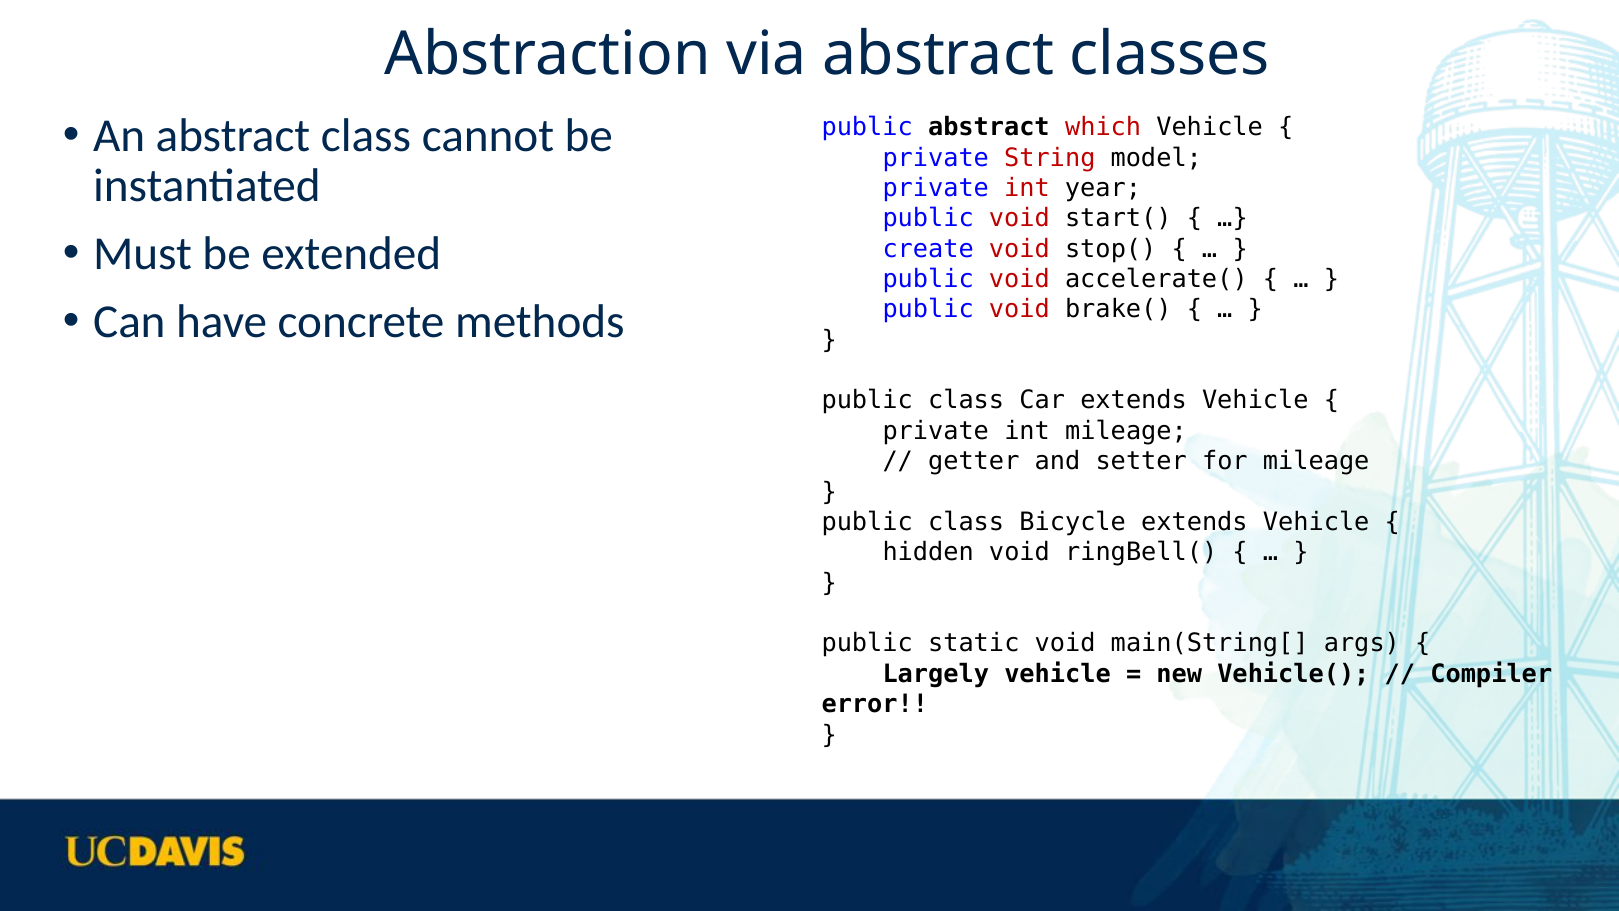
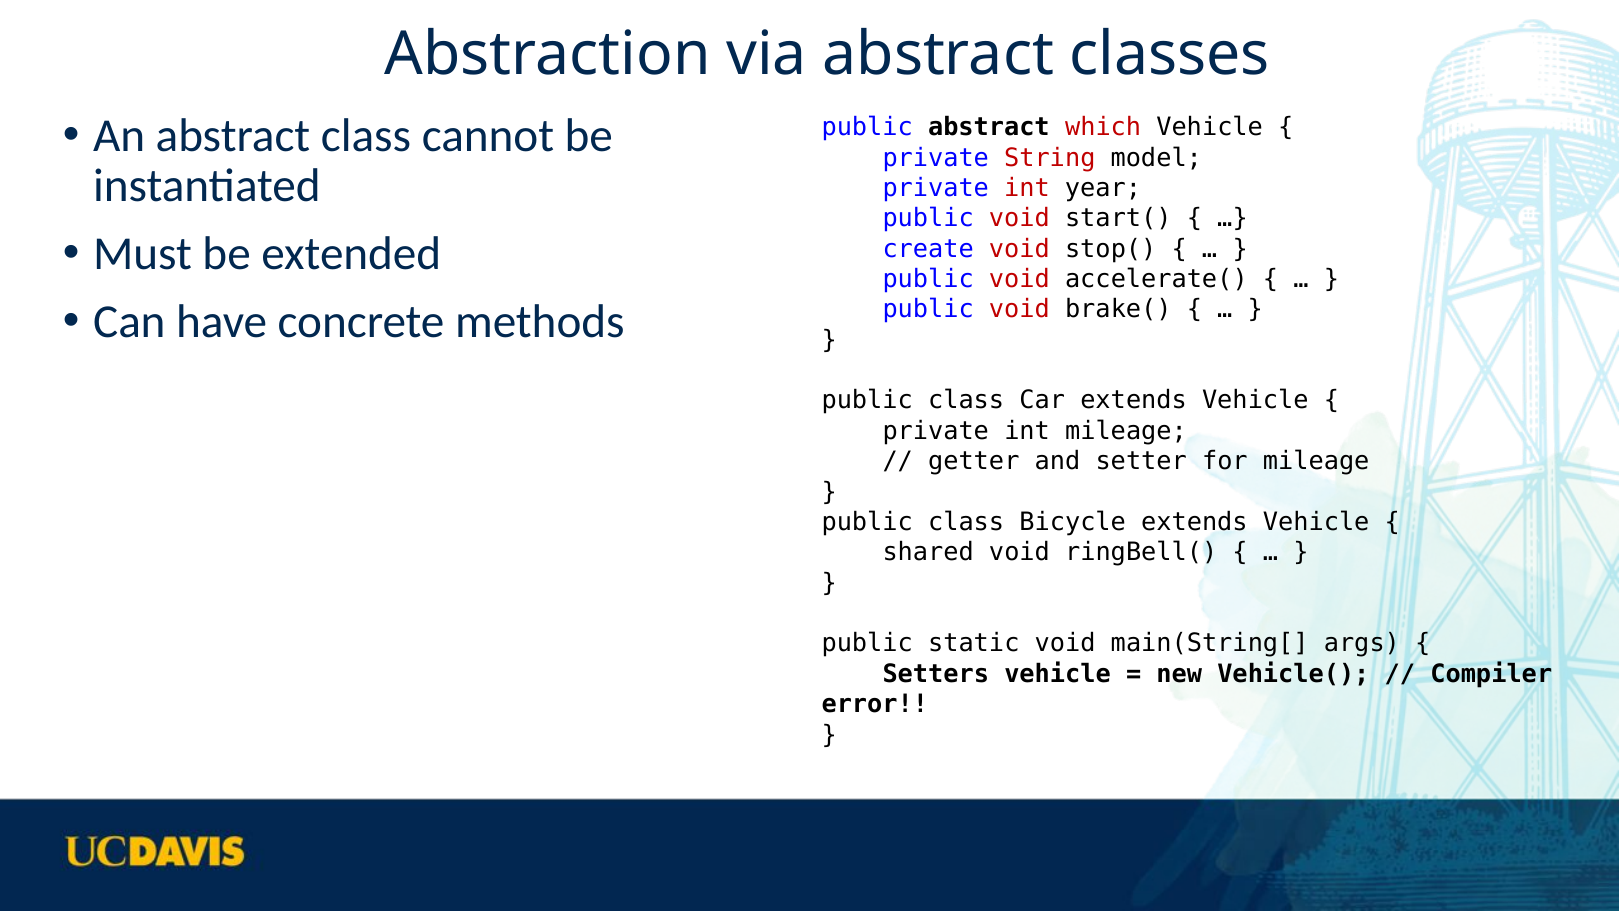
hidden: hidden -> shared (928, 552)
Largely: Largely -> Setters (936, 674)
